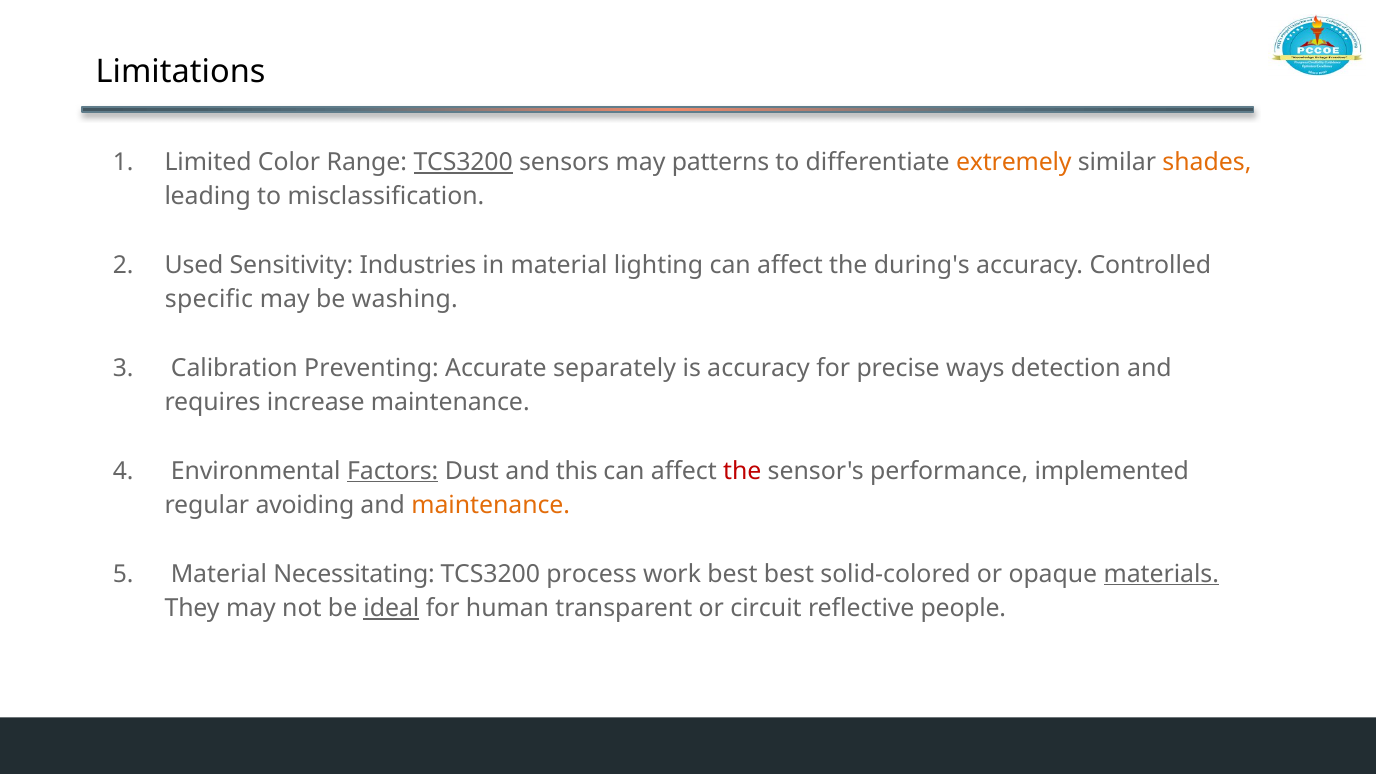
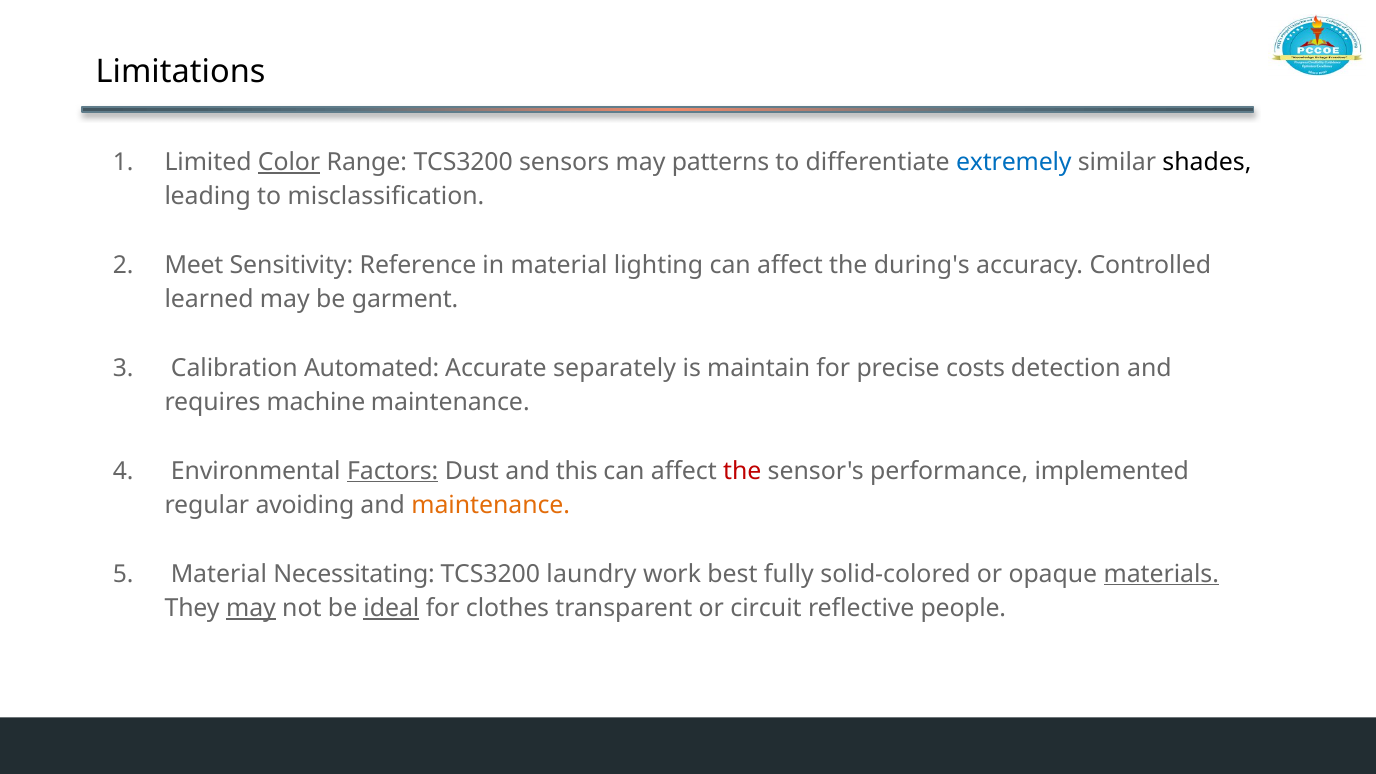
Color underline: none -> present (289, 162)
TCS3200 underline: present -> none (463, 162)
extremely colour: orange -> blue (1014, 162)
shades colour: orange -> black (1207, 162)
Used: Used -> Meet (194, 265)
Industries: Industries -> Reference (418, 265)
specific: specific -> learned (209, 299)
washing: washing -> garment (405, 299)
Preventing: Preventing -> Automated (372, 368)
is accuracy: accuracy -> maintain (759, 368)
ways: ways -> costs (976, 368)
increase: increase -> machine (316, 402)
process: process -> laundry (592, 574)
best best: best -> fully (789, 574)
may underline: none -> present (251, 608)
human: human -> clothes (508, 608)
